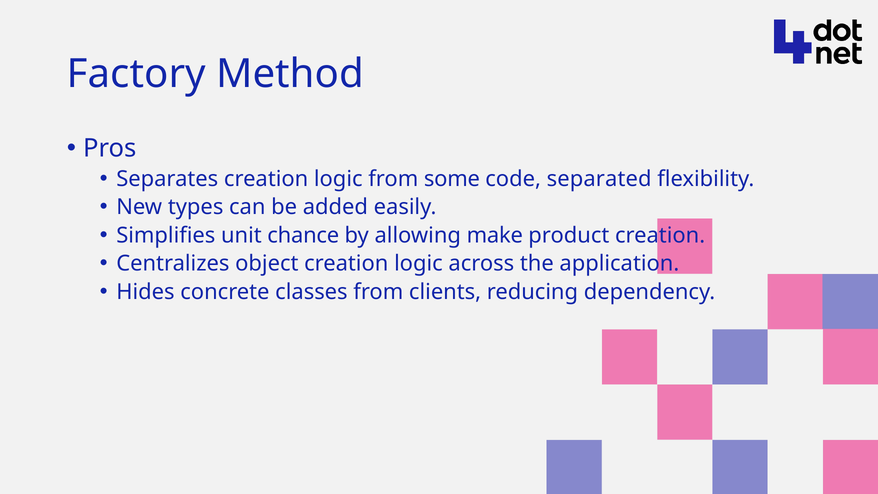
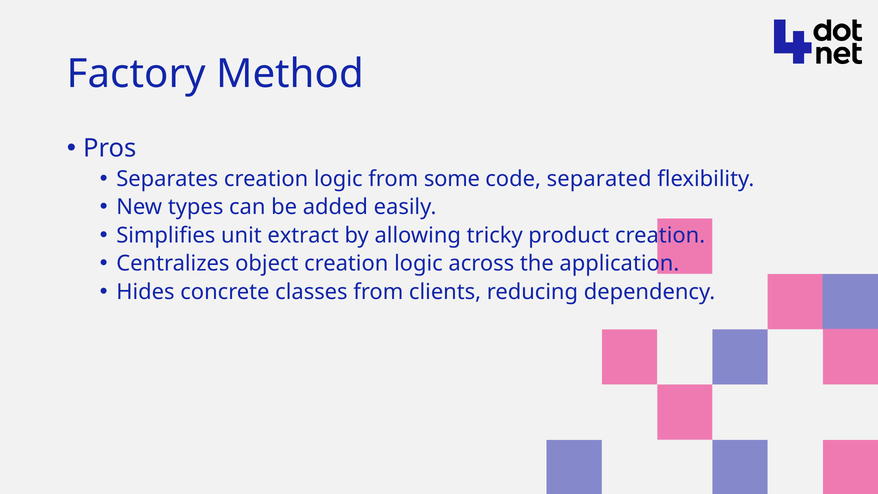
chance: chance -> extract (303, 235)
make: make -> tricky (495, 235)
